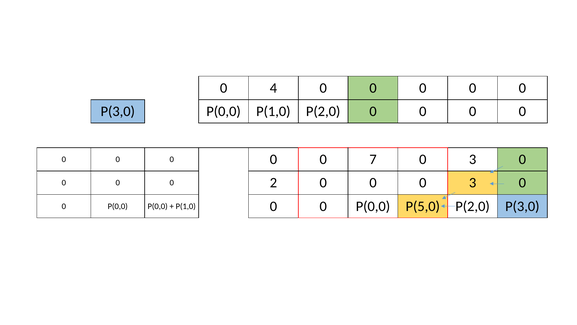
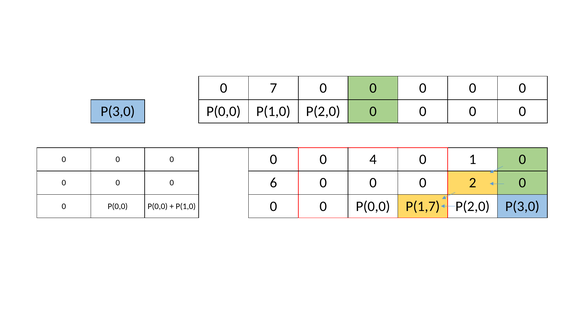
4: 4 -> 7 (273, 88)
7: 7 -> 4 (373, 159)
3: 3 -> 1 (473, 159)
2: 2 -> 6 (273, 183)
0 0 3: 3 -> 2 (473, 183)
P(5,0: P(5,0 -> P(1,7 (423, 206)
